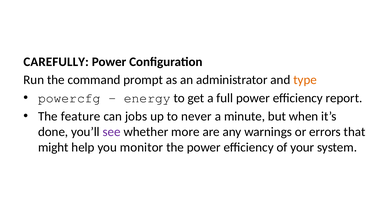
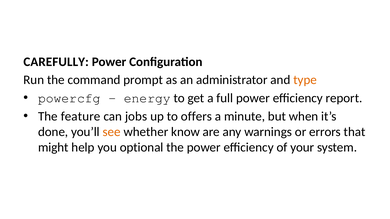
never: never -> offers (196, 116)
see colour: purple -> orange (112, 132)
more: more -> know (186, 132)
monitor: monitor -> optional (142, 148)
